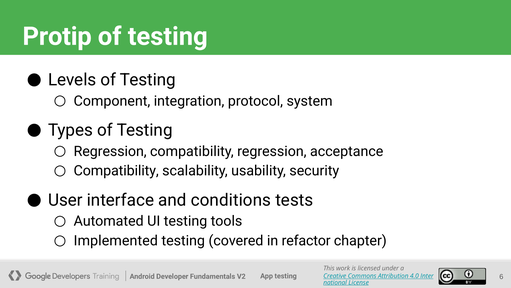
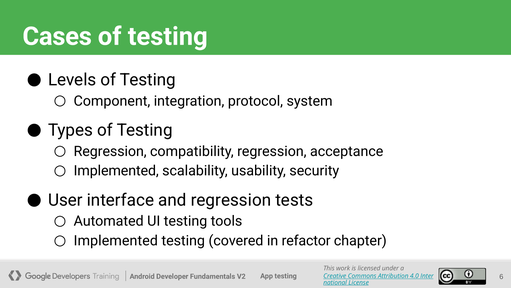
Protip: Protip -> Cases (57, 36)
Compatibility: Compatibility -> Implemented (116, 171)
and conditions: conditions -> regression (231, 200)
